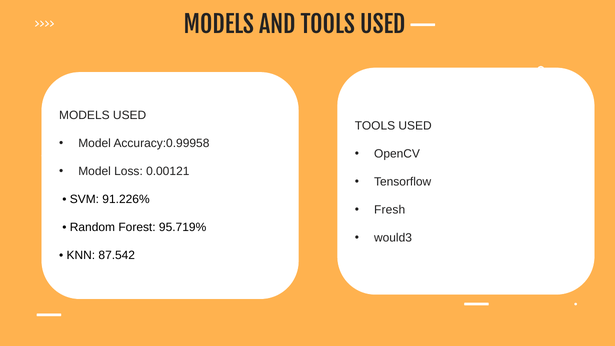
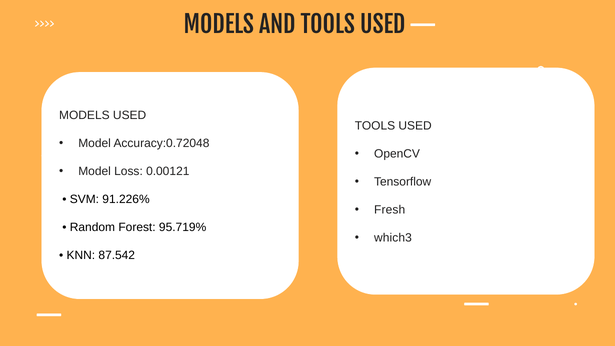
Accuracy:0.99958: Accuracy:0.99958 -> Accuracy:0.72048 (161, 143)
would3: would3 -> which3 (393, 238)
